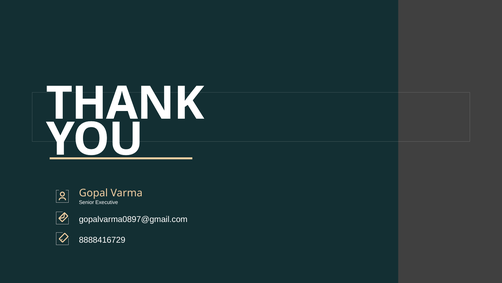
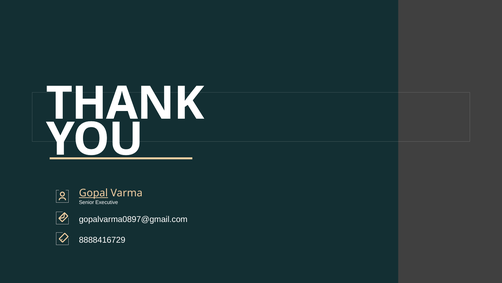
Gopal underline: none -> present (93, 193)
